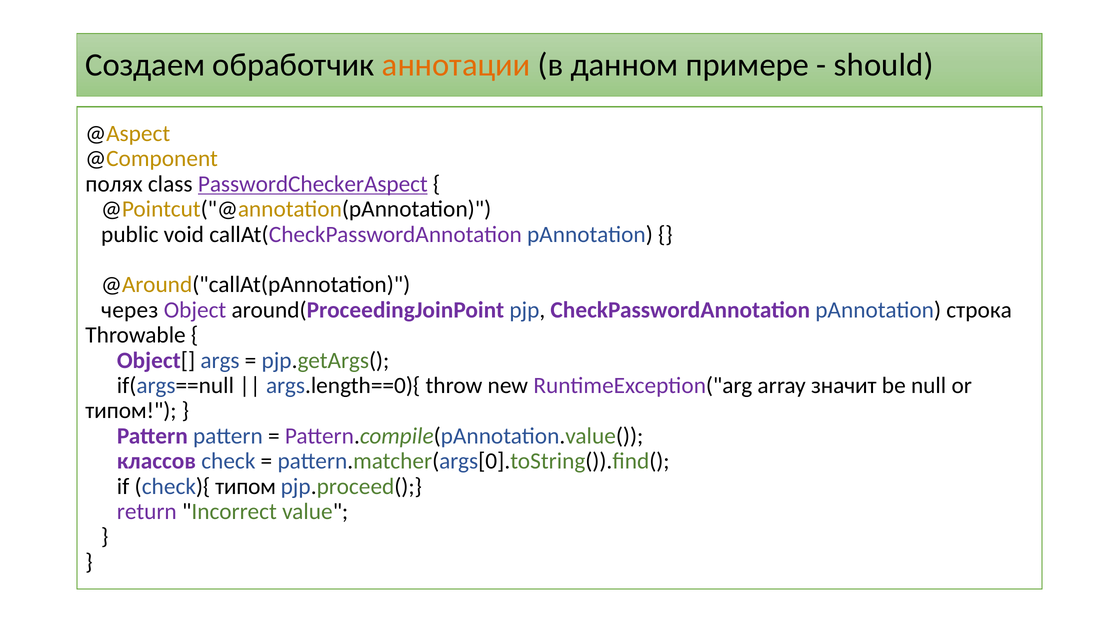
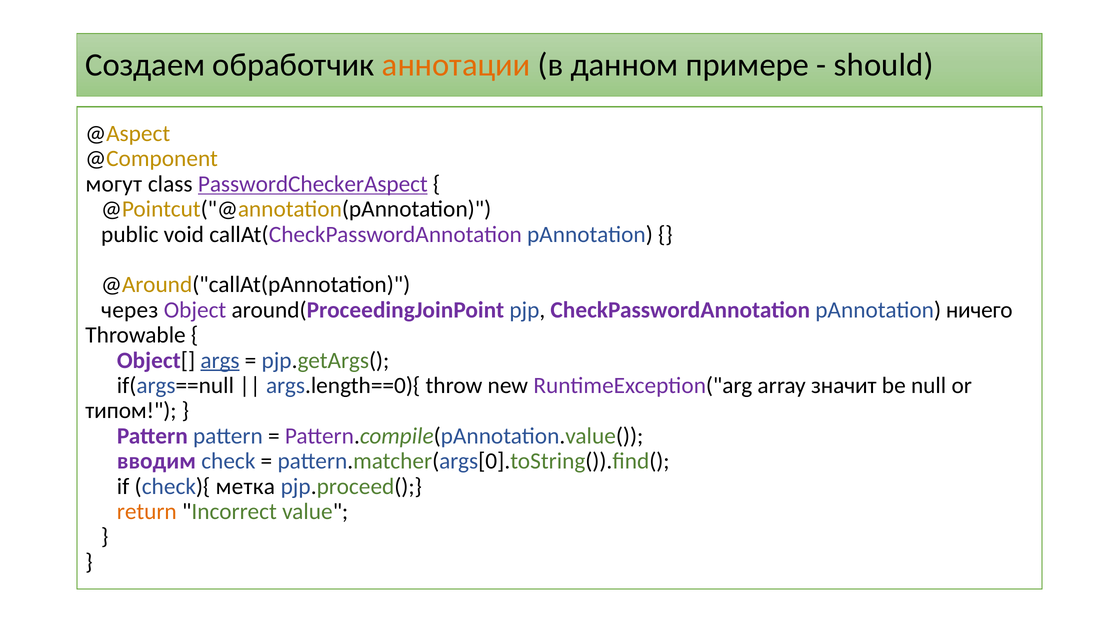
полях: полях -> могут (114, 184)
строка: строка -> ничего (979, 310)
args underline: none -> present (220, 360)
классов: классов -> вводим (156, 461)
check){ типом: типом -> метка (245, 486)
return colour: purple -> orange (147, 511)
